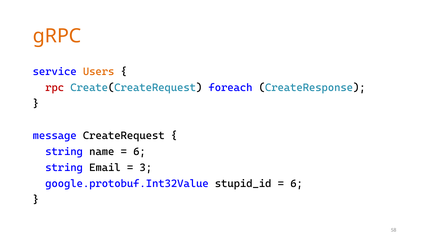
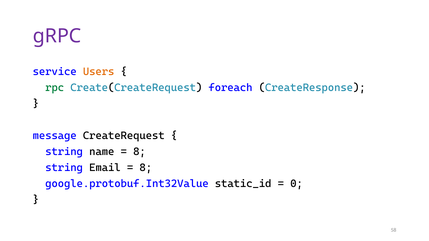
gRPC colour: orange -> purple (57, 36)
rpc colour: red -> green (55, 88)
6: 6 -> 8 (139, 152)
3: 3 -> 8 (146, 168)
stupid_id: stupid_id -> static_id (243, 184)
6: 6 -> 0 (297, 184)
